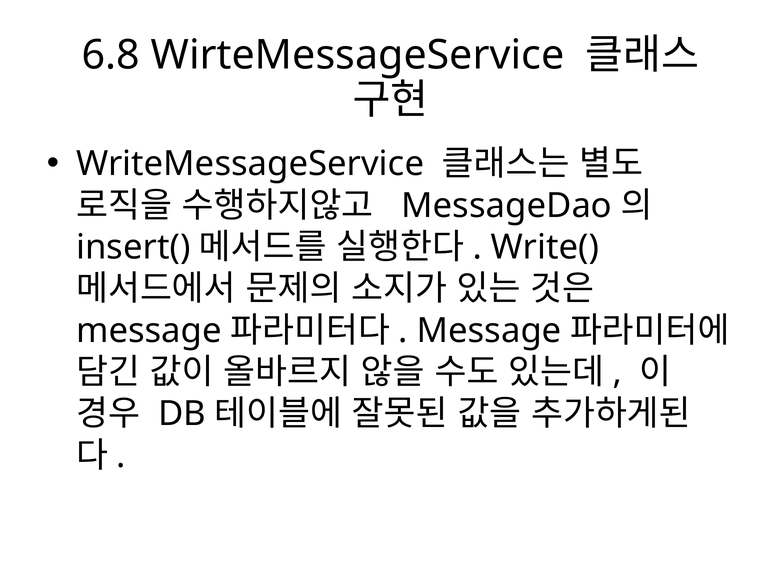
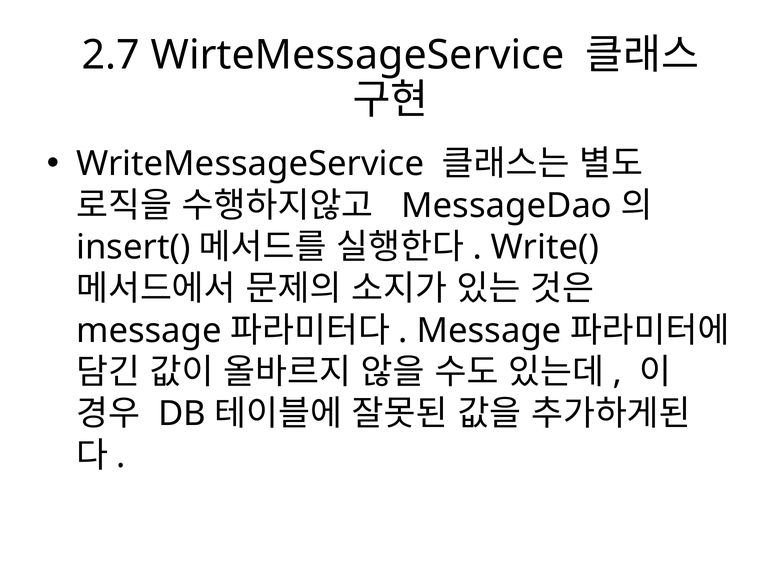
6.8: 6.8 -> 2.7 (111, 55)
